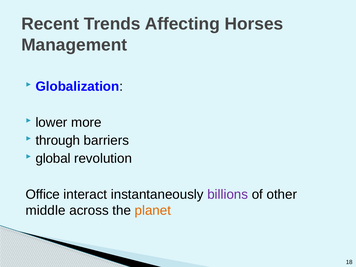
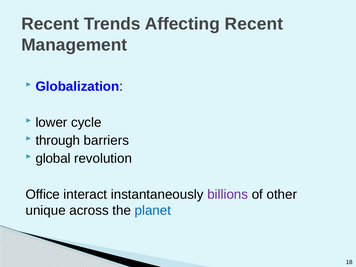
Affecting Horses: Horses -> Recent (254, 24)
more: more -> cycle (86, 122)
middle: middle -> unique (46, 210)
planet colour: orange -> blue (153, 210)
